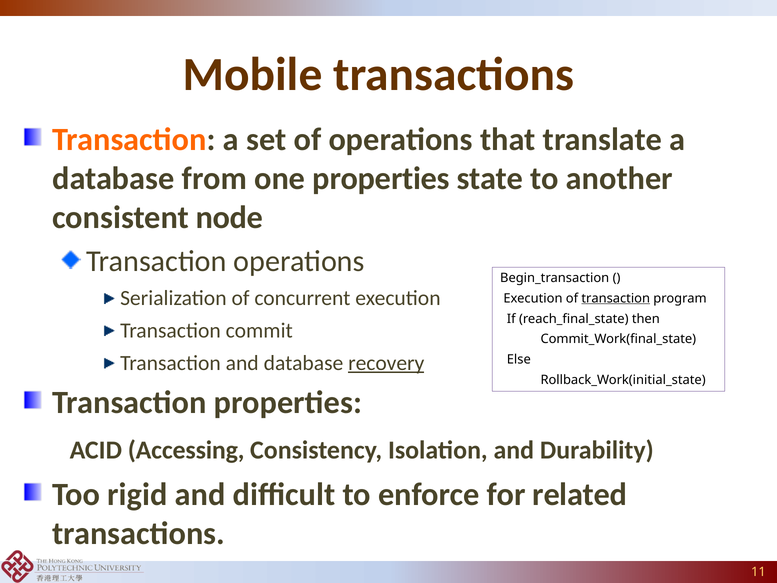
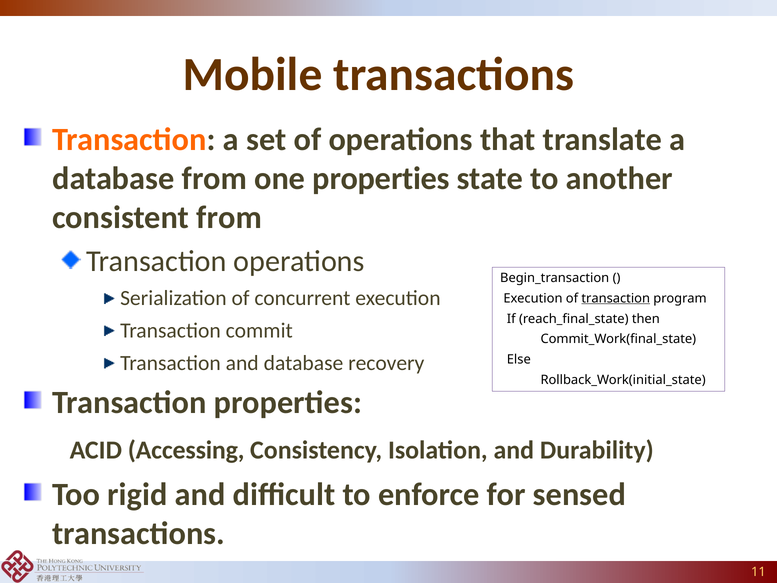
consistent node: node -> from (229, 217)
recovery underline: present -> none (386, 363)
related: related -> sensed (579, 494)
